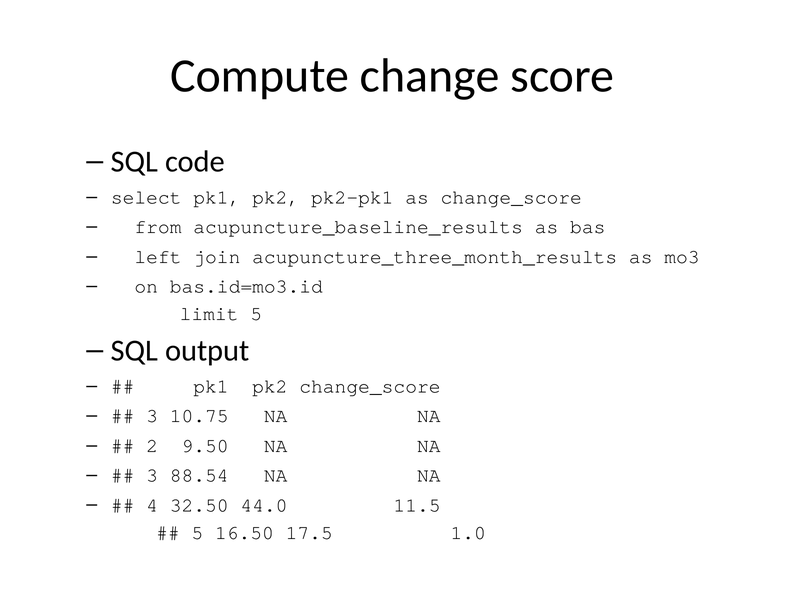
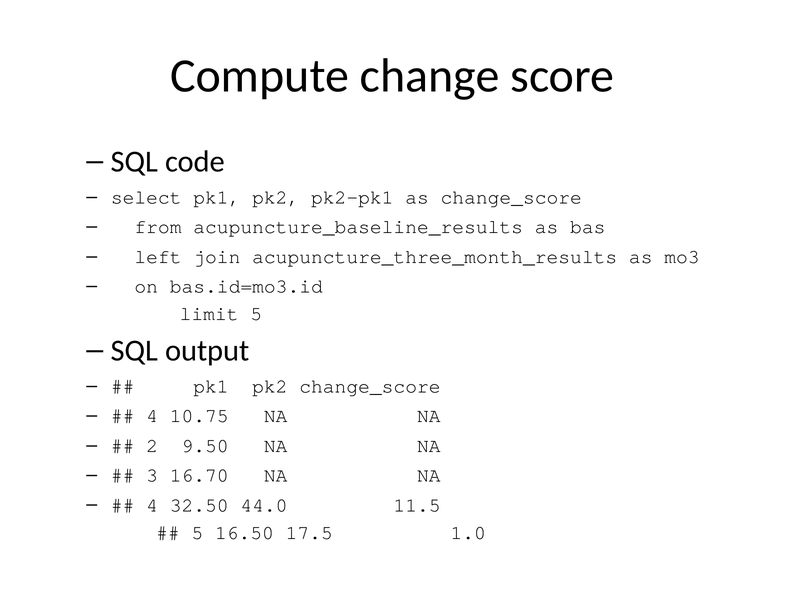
3: 3 -> 4 (152, 416)
88.54: 88.54 -> 16.70 (199, 475)
